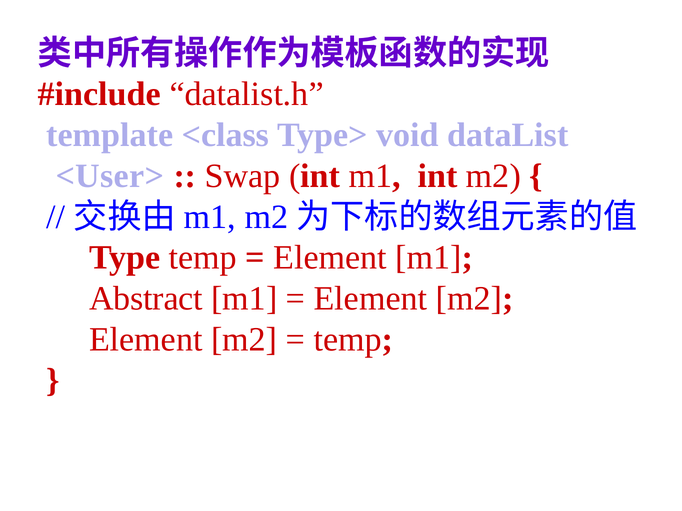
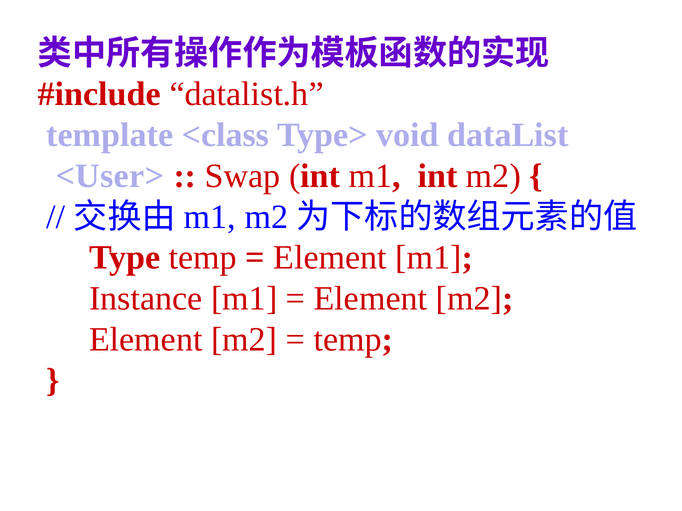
Abstract: Abstract -> Instance (146, 299)
